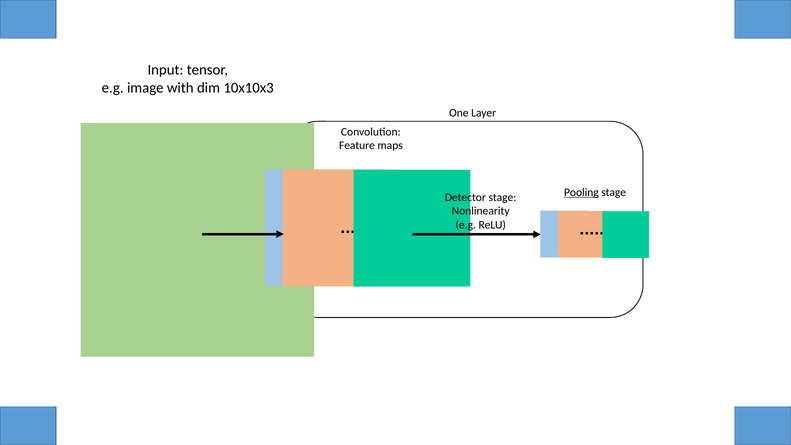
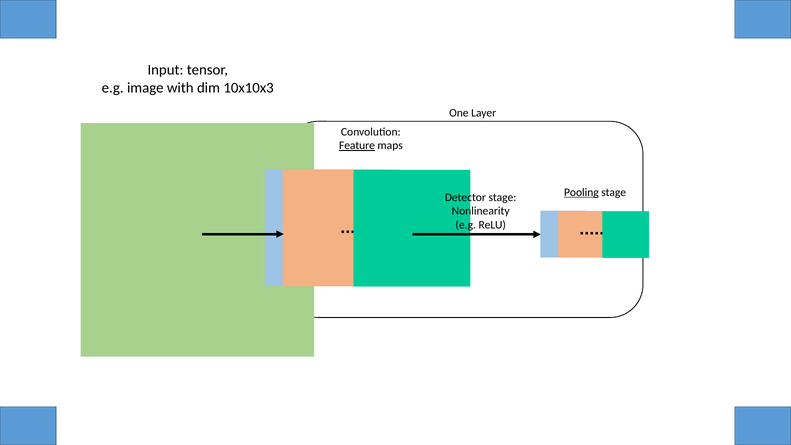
Feature underline: none -> present (357, 146)
